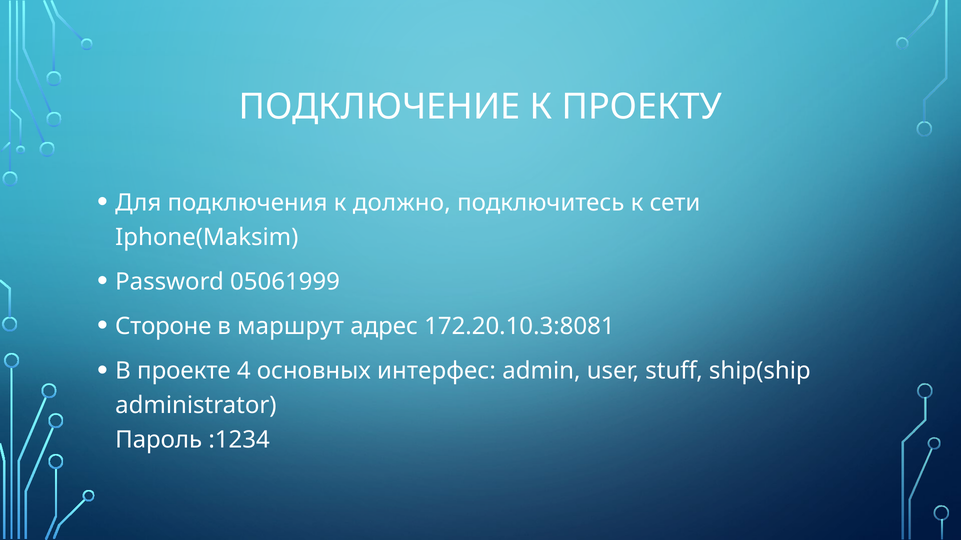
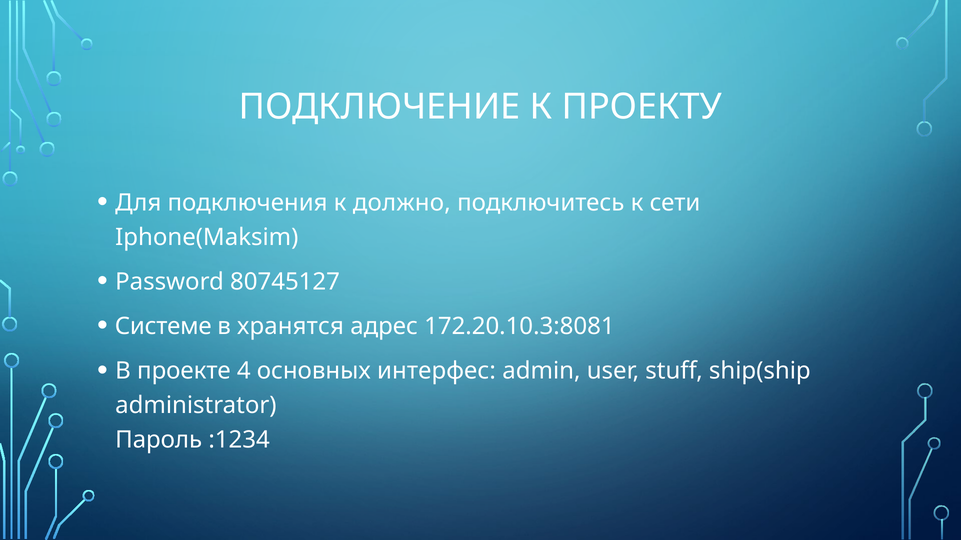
05061999: 05061999 -> 80745127 (285, 282)
Стороне: Стороне -> Системе (163, 327)
маршрут: маршрут -> хранятся (291, 327)
